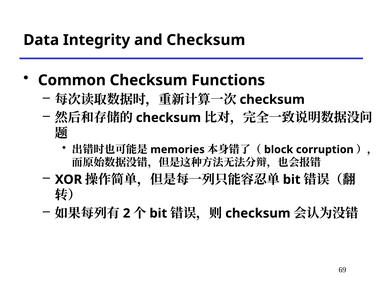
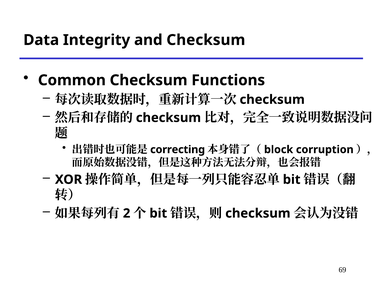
memories: memories -> correcting (178, 149)
